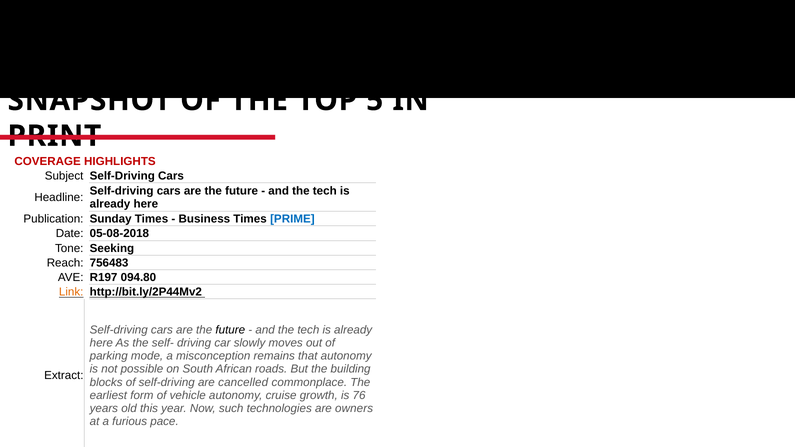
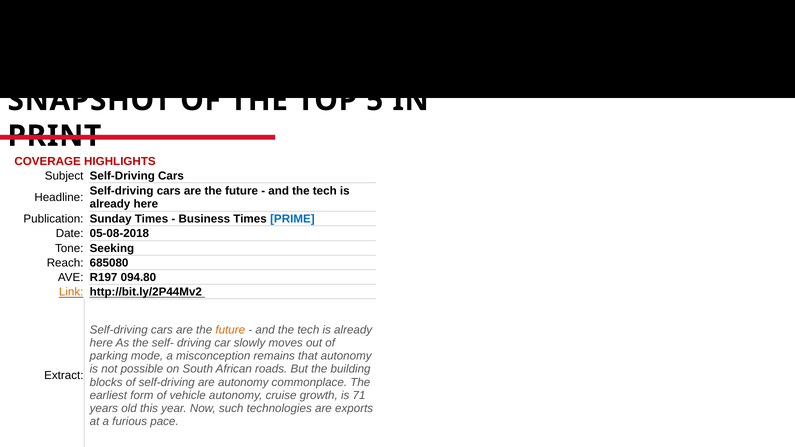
756483: 756483 -> 685080 (109, 263)
future colour: black -> orange (230, 330)
are cancelled: cancelled -> autonomy (243, 382)
76: 76 -> 71 (359, 395)
owners: owners -> exports (354, 408)
